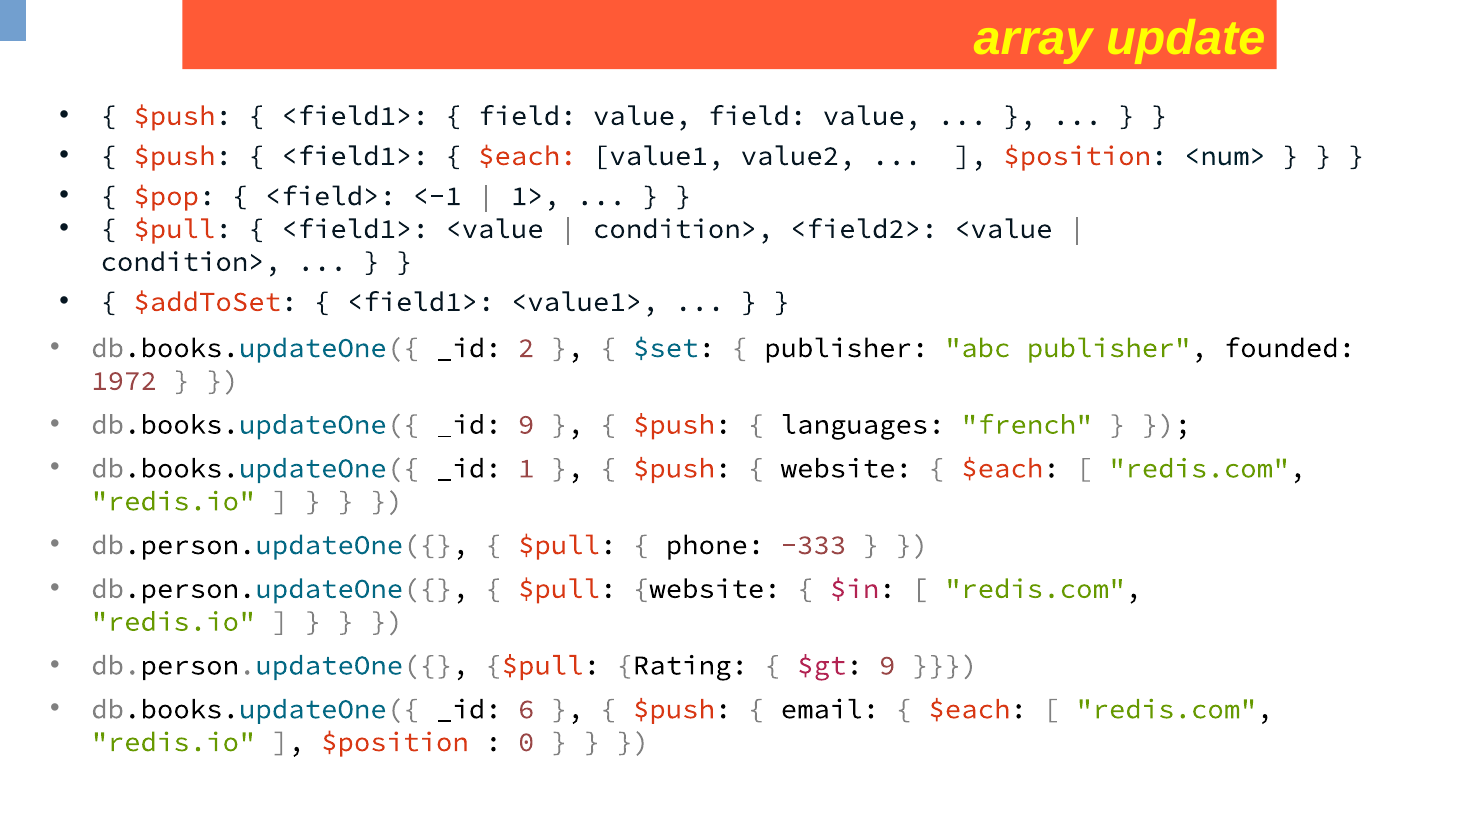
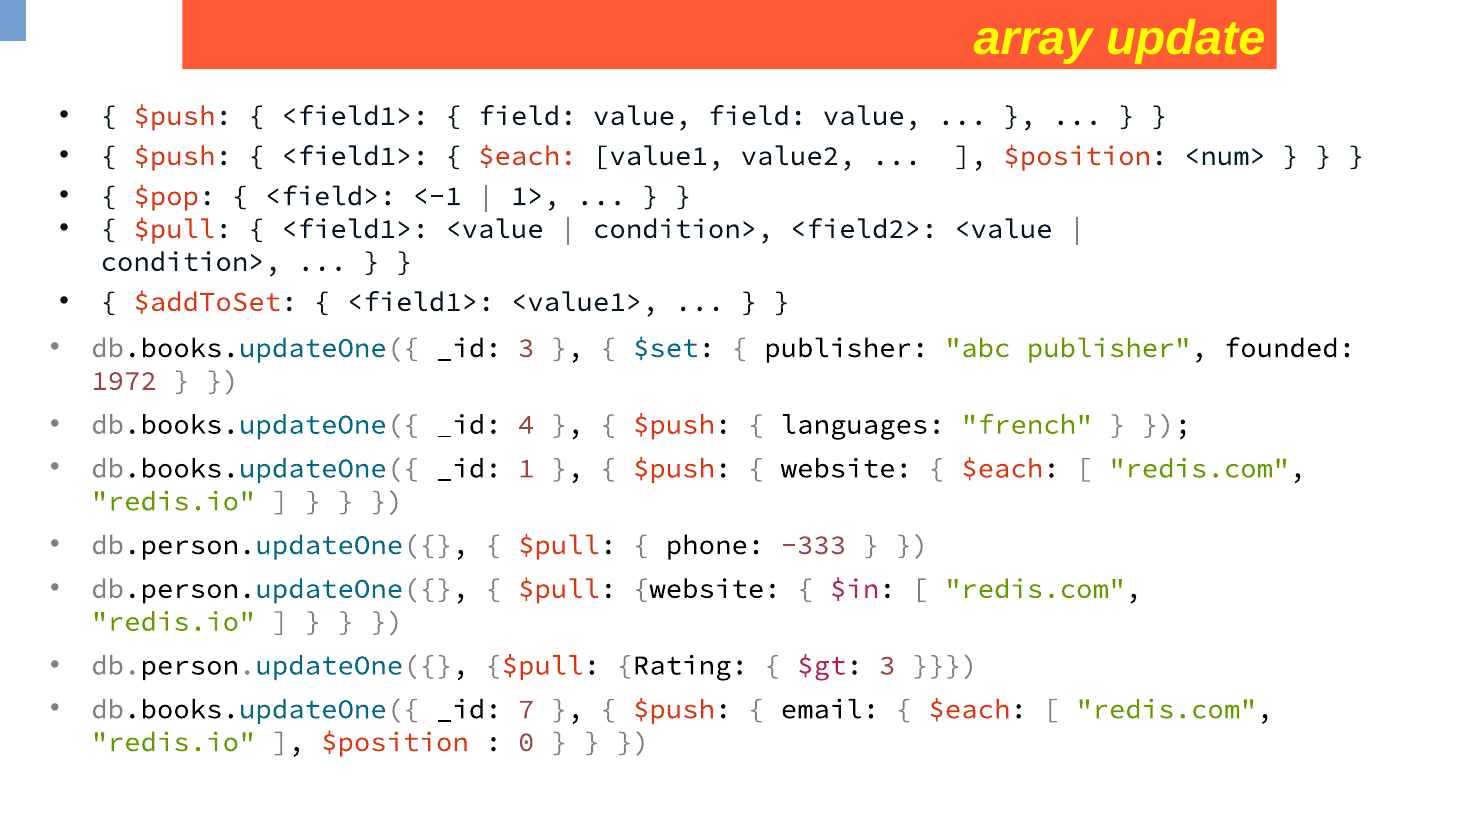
_id 2: 2 -> 3 (526, 348)
_id 9: 9 -> 4 (526, 424)
$gt 9: 9 -> 3 (887, 665)
6: 6 -> 7 (526, 709)
